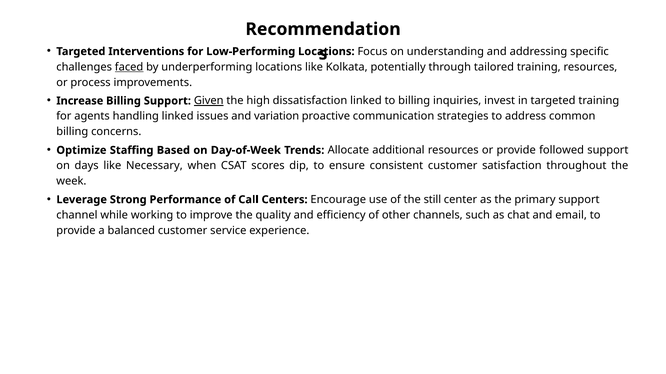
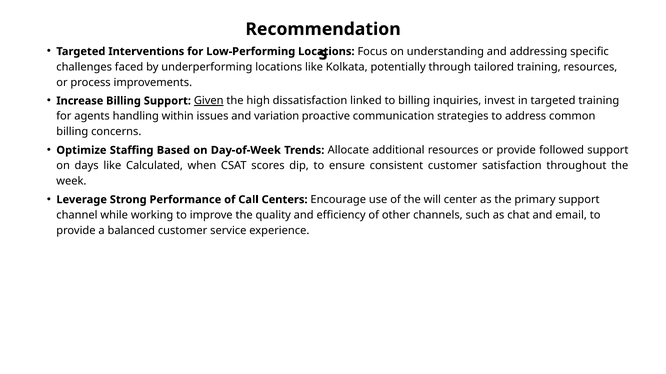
faced underline: present -> none (129, 67)
handling linked: linked -> within (178, 117)
Necessary: Necessary -> Calculated (154, 166)
still: still -> will (432, 200)
